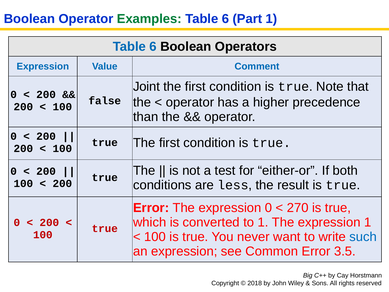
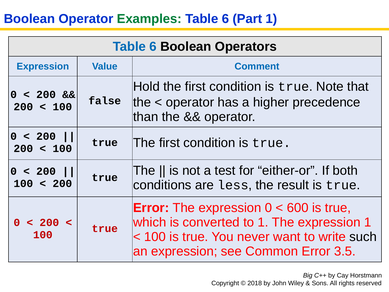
Joint: Joint -> Hold (146, 87)
270: 270 -> 600 (298, 208)
such colour: blue -> black (363, 237)
